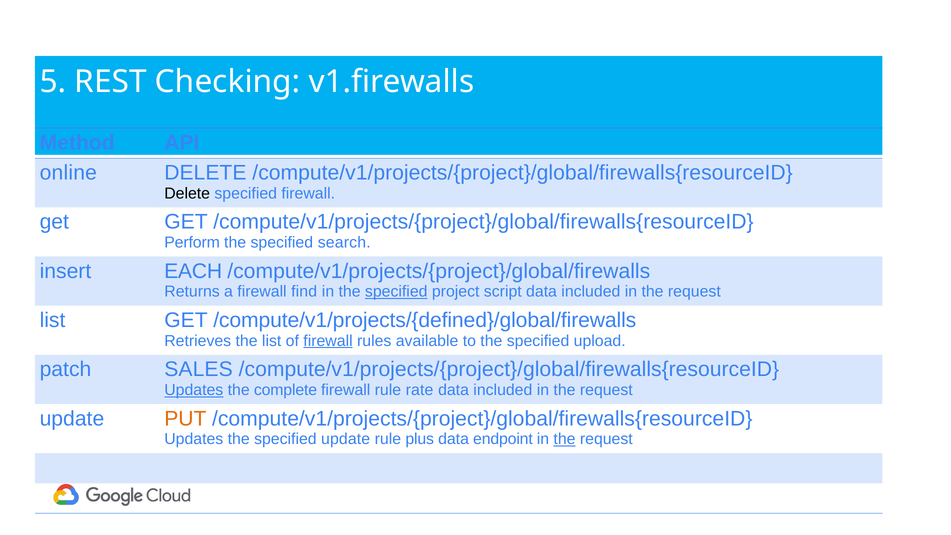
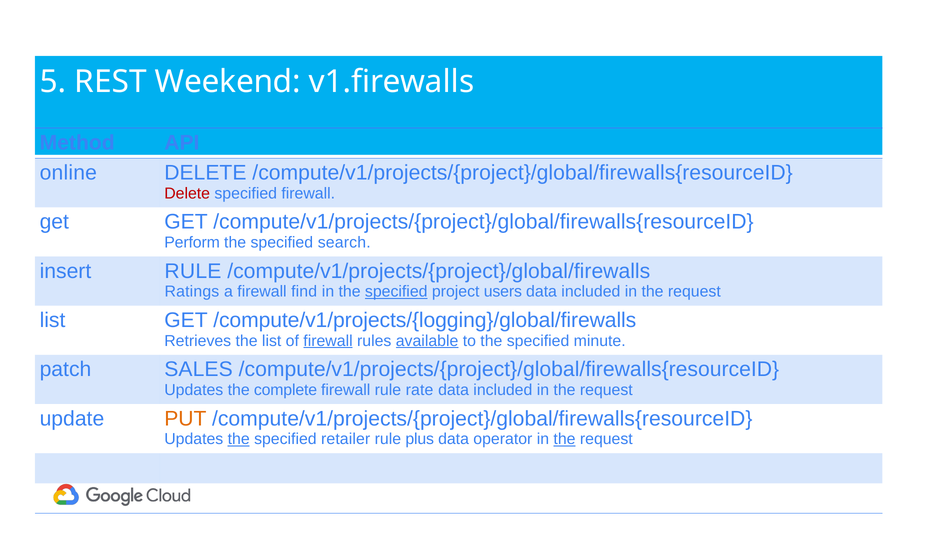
Checking: Checking -> Weekend (228, 82)
Delete colour: black -> red (187, 193)
insert EACH: EACH -> RULE (193, 271)
Returns: Returns -> Ratings (192, 292)
script: script -> users (503, 292)
/compute/v1/projects/{defined}/global/firewalls: /compute/v1/projects/{defined}/global/firewalls -> /compute/v1/projects/{logging}/global/firewalls (425, 320)
available underline: none -> present (427, 341)
upload: upload -> minute (600, 341)
Updates underline: present -> none (194, 390)
the underline: none -> present (239, 439)
specified update: update -> retailer (346, 439)
endpoint: endpoint -> operator (503, 439)
